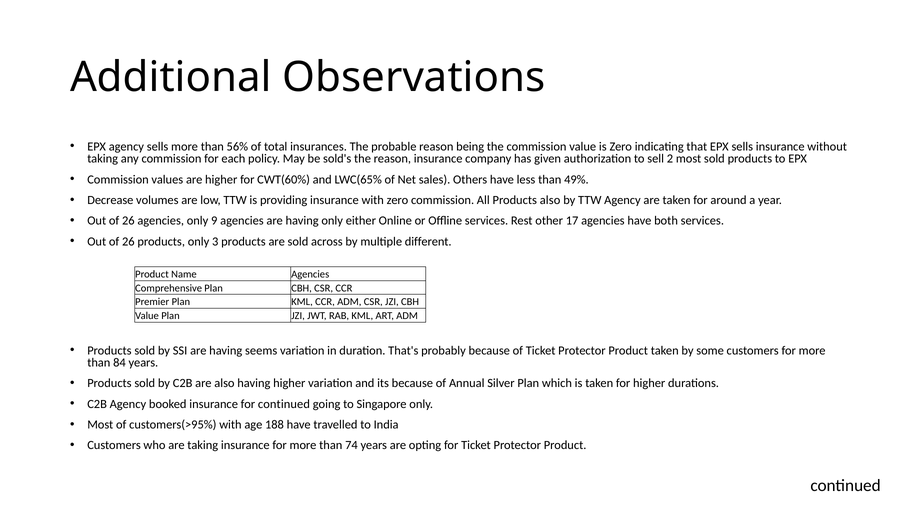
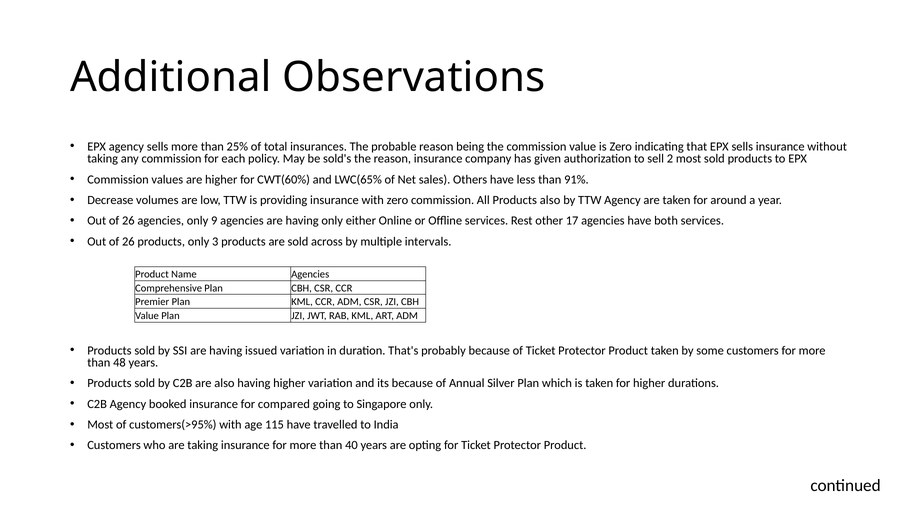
56%: 56% -> 25% (237, 147)
49%: 49% -> 91% (576, 179)
different: different -> intervals (428, 242)
seems: seems -> issued (261, 350)
84: 84 -> 48 (119, 362)
for continued: continued -> compared (284, 404)
188: 188 -> 115 (274, 425)
74: 74 -> 40 (351, 445)
